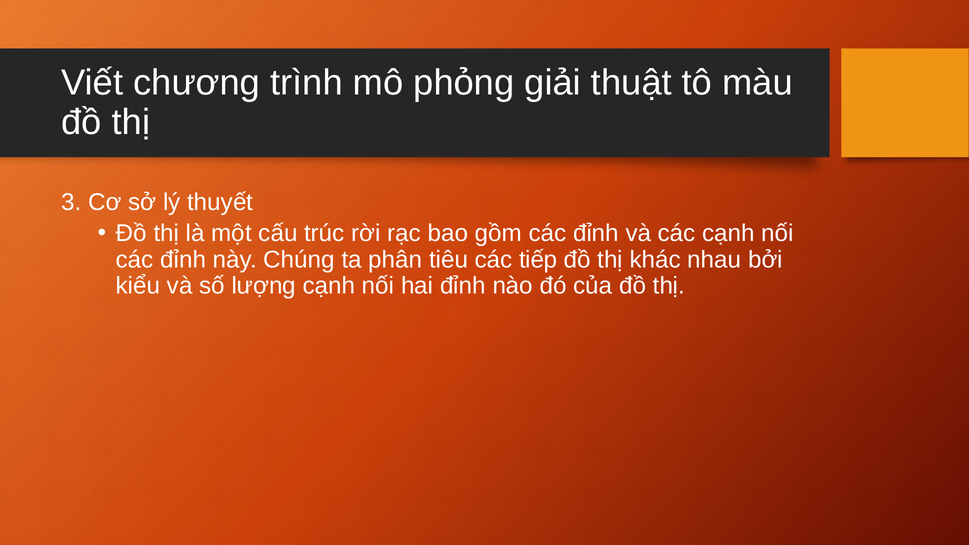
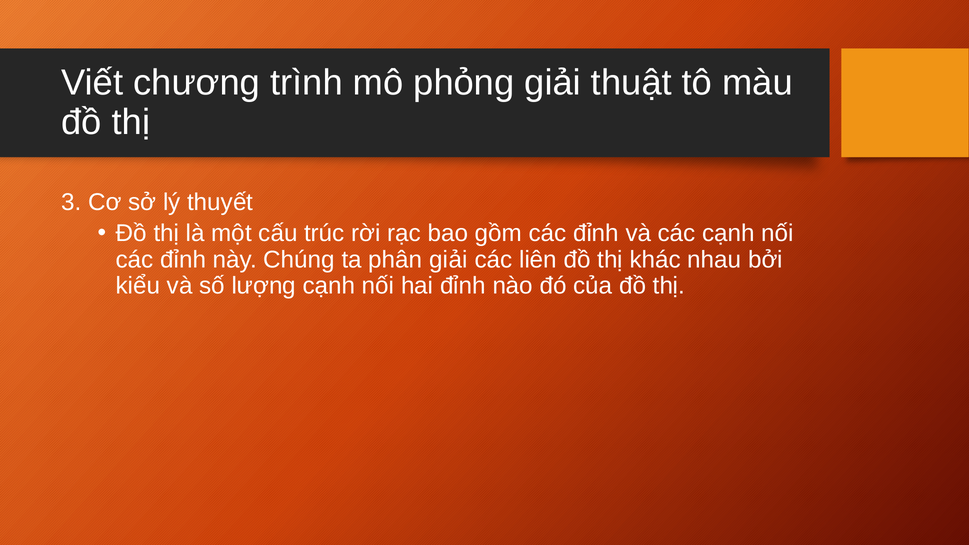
phân tiêu: tiêu -> giải (448, 260)
tiếp: tiếp -> liên (538, 260)
